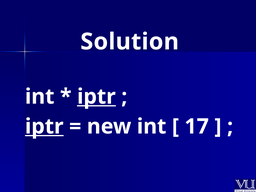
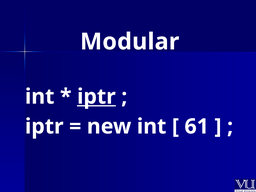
Solution: Solution -> Modular (130, 42)
iptr underline: present -> none (44, 126)
17: 17 -> 61 (197, 126)
